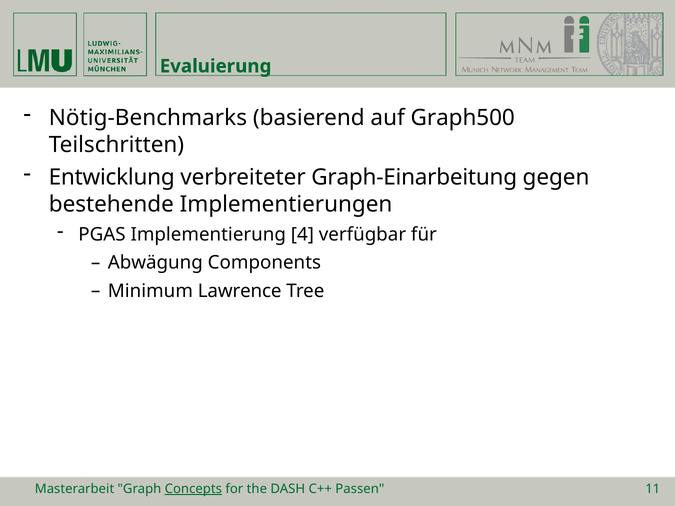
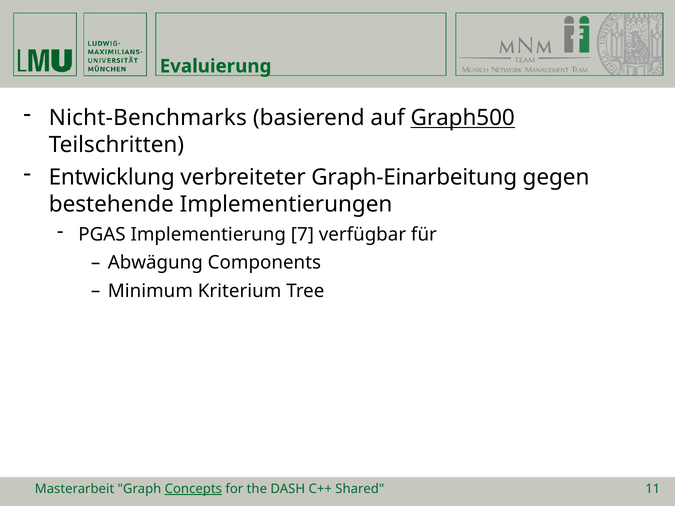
Nötig-Benchmarks: Nötig-Benchmarks -> Nicht-Benchmarks (148, 118)
Graph500 underline: none -> present (463, 118)
4: 4 -> 7 (302, 235)
Lawrence: Lawrence -> Kriterium (240, 291)
Passen: Passen -> Shared (360, 489)
